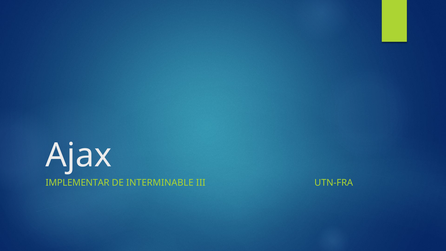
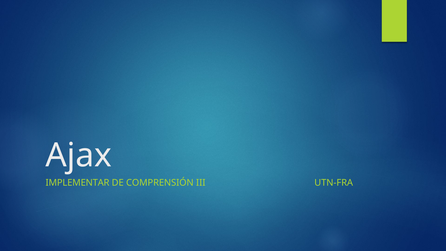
INTERMINABLE: INTERMINABLE -> COMPRENSIÓN (160, 183)
